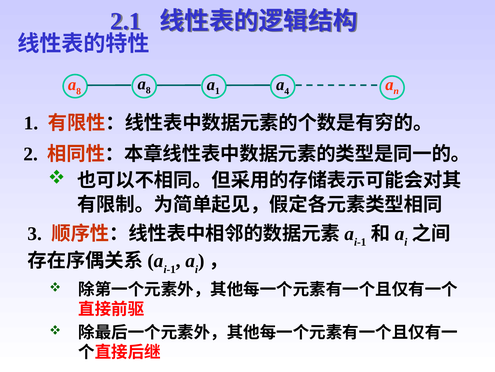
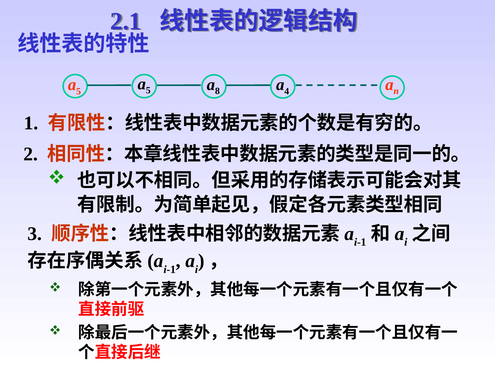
8: 8 -> 5 (148, 90)
8: 8 -> 5 (79, 91)
1: 1 -> 8 (217, 91)
